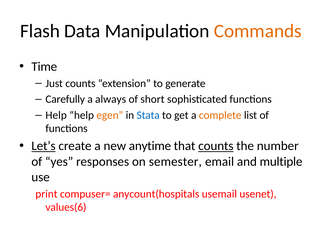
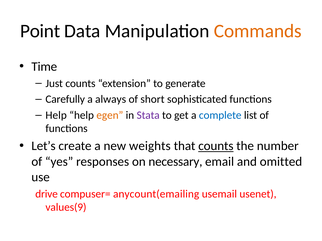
Flash: Flash -> Point (40, 31)
Stata colour: blue -> purple (148, 115)
complete colour: orange -> blue (220, 115)
Let’s underline: present -> none (43, 146)
anytime: anytime -> weights (150, 146)
semester: semester -> necessary (175, 162)
multiple: multiple -> omitted (281, 162)
print: print -> drive (47, 194)
anycount(hospitals: anycount(hospitals -> anycount(emailing (156, 194)
values(6: values(6 -> values(9 (66, 208)
